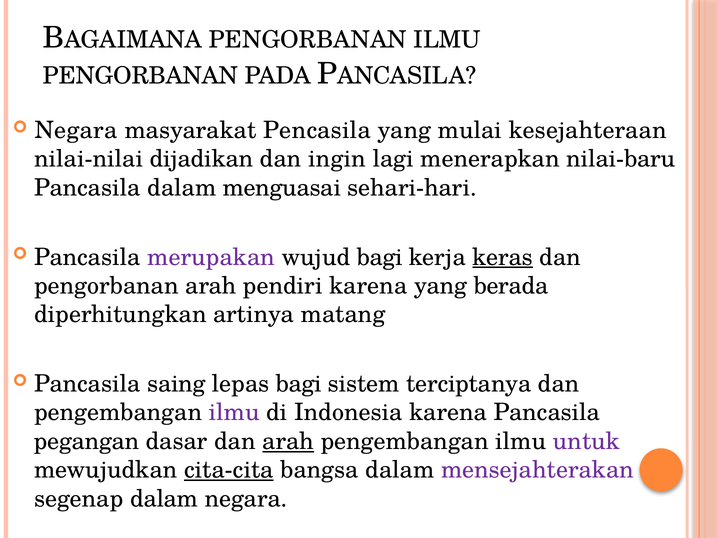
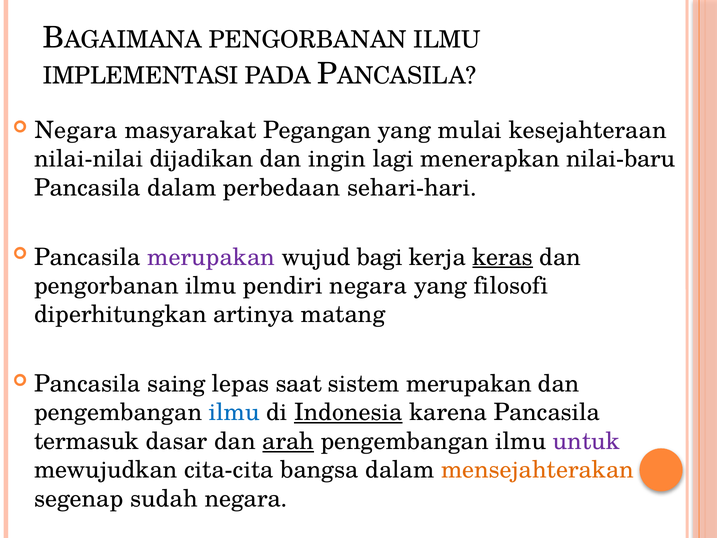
PENGORBANAN: PENGORBANAN -> IMPLEMENTASI (141, 76)
Pencasila: Pencasila -> Pegangan (317, 130)
menguasai: menguasai -> perbedaan (282, 188)
arah: arah -> ilmu (211, 286)
pendiri karena: karena -> negara (368, 286)
berada: berada -> filosofi (511, 286)
lepas bagi: bagi -> saat (299, 384)
sistem terciptanya: terciptanya -> merupakan (469, 384)
ilmu colour: purple -> blue (234, 412)
Indonesia underline: none -> present (348, 412)
pegangan: pegangan -> termasuk (87, 441)
cita-cita underline: present -> none (229, 470)
mensejahterakan colour: purple -> orange (538, 470)
segenap dalam: dalam -> sudah (164, 498)
